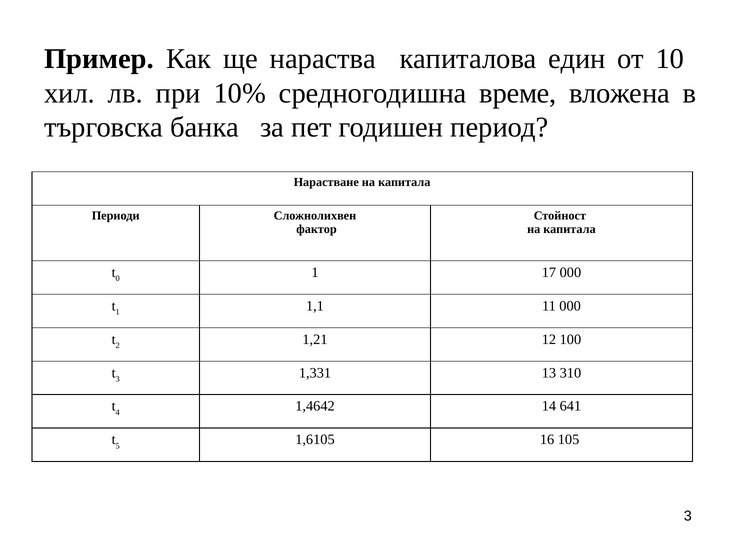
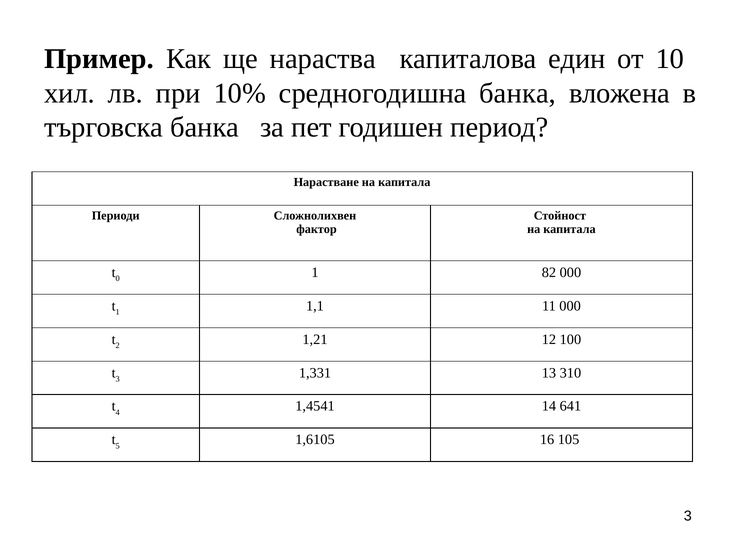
средногодишна време: време -> банка (518, 93)
17: 17 -> 82 (549, 272)
1,4642: 1,4642 -> 1,4541 (315, 406)
